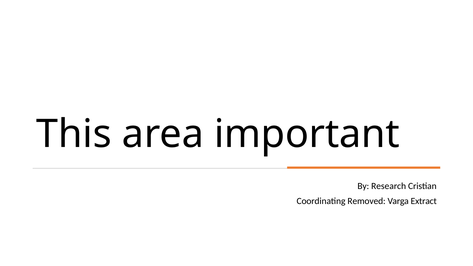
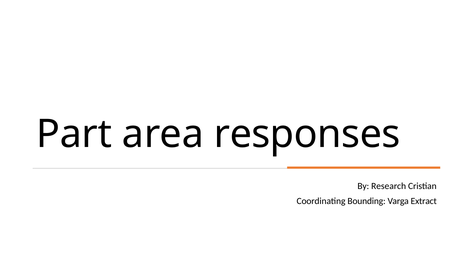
This: This -> Part (74, 134)
important: important -> responses (307, 134)
Removed: Removed -> Bounding (367, 201)
